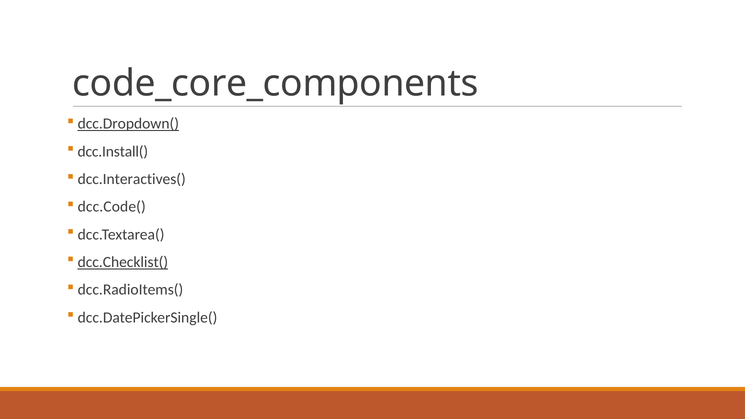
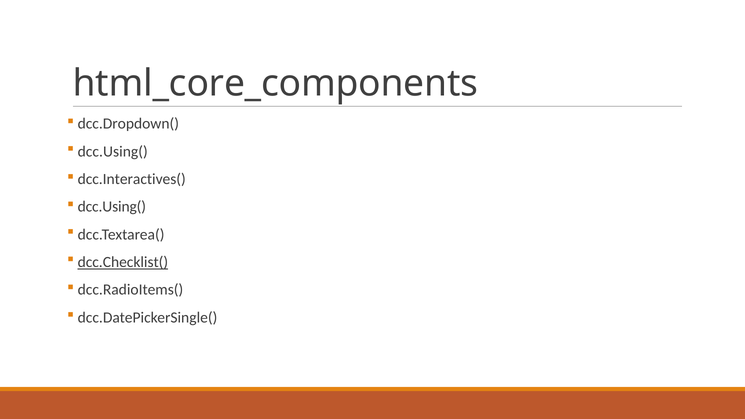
code_core_components: code_core_components -> html_core_components (275, 83)
dcc.Dropdown( underline: present -> none (128, 124)
dcc.Install(: dcc.Install( -> dcc.Using( (113, 152)
dcc.Code(: dcc.Code( -> dcc.Using( (112, 207)
